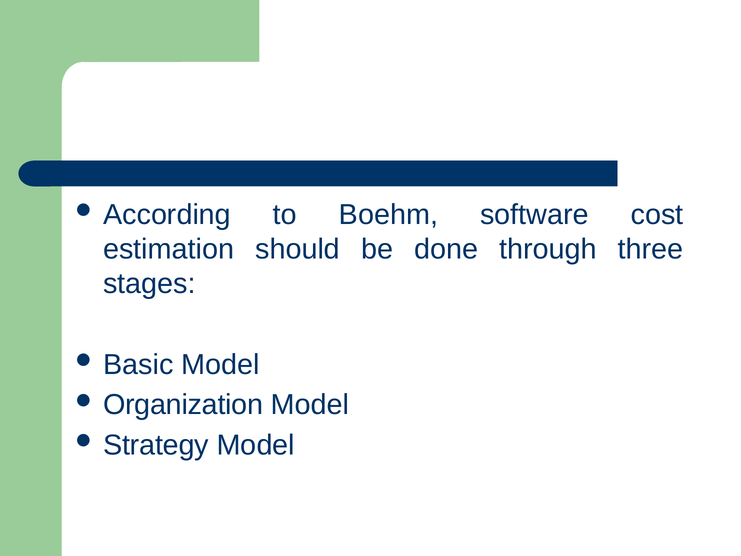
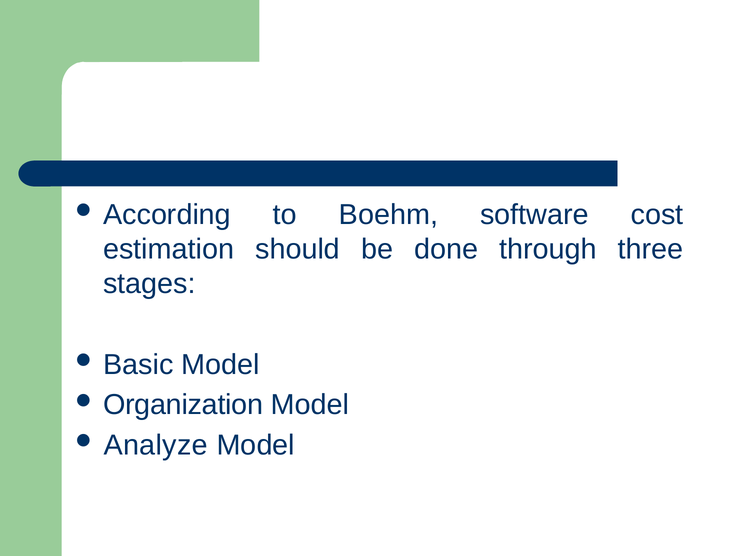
Strategy: Strategy -> Analyze (156, 445)
